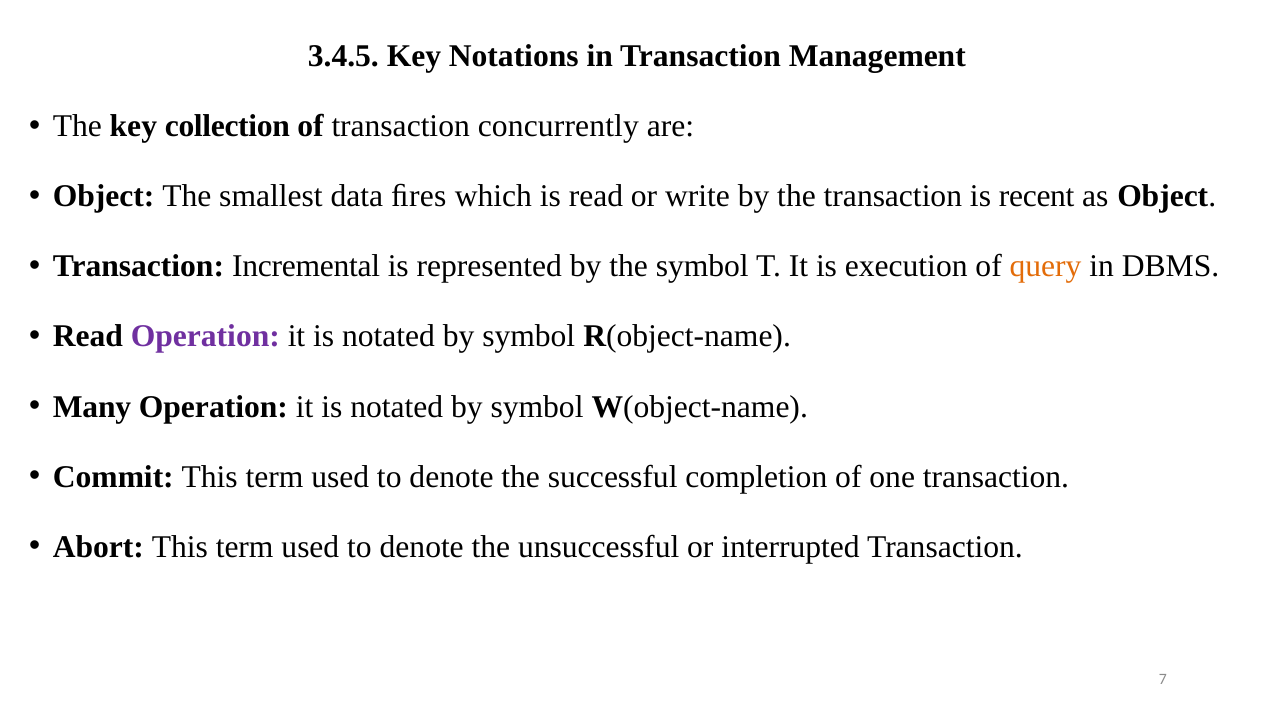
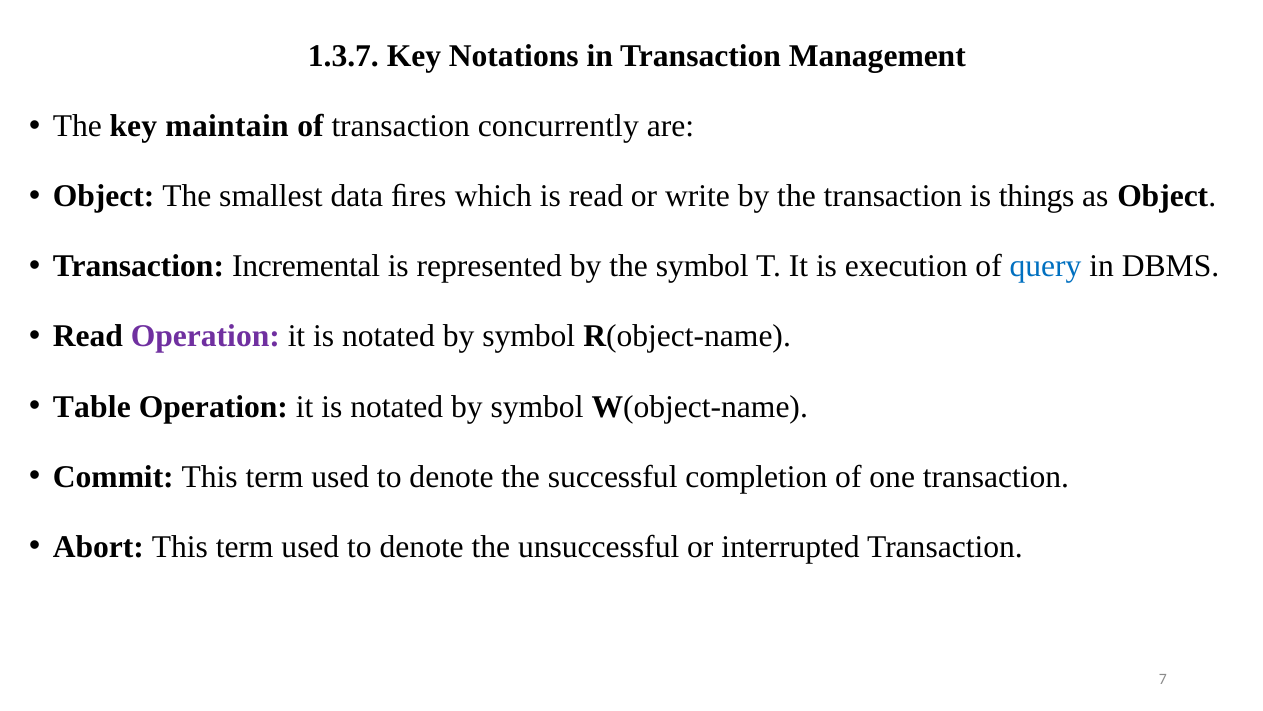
3.4.5: 3.4.5 -> 1.3.7 (343, 56)
collection: collection -> maintain (227, 126)
recent: recent -> things (1037, 196)
query colour: orange -> blue (1046, 266)
Many: Many -> Table (92, 406)
